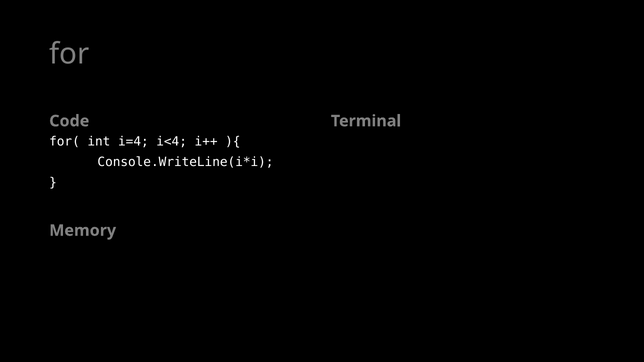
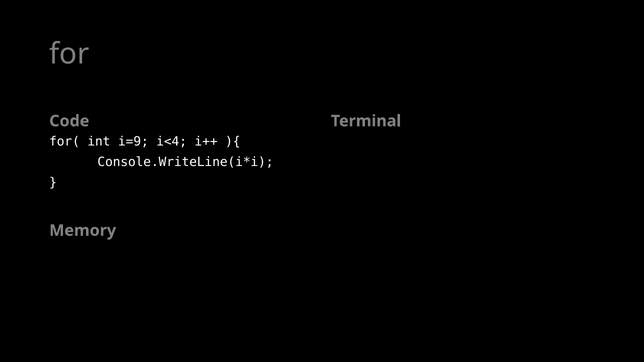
i=4: i=4 -> i=9 (133, 142)
